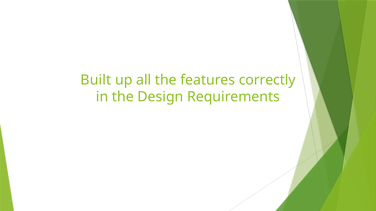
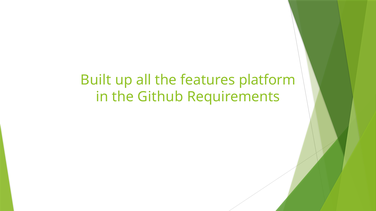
correctly: correctly -> platform (267, 80)
Design: Design -> Github (160, 97)
